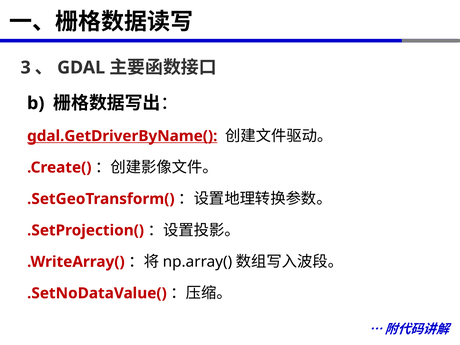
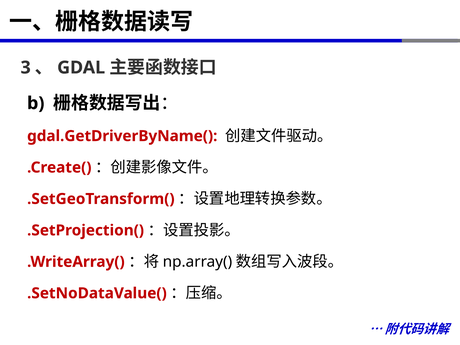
gdal.GetDriverByName( underline: present -> none (122, 136)
